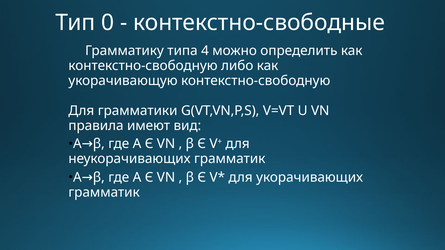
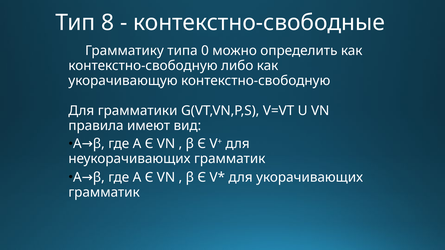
0: 0 -> 8 (108, 23)
4: 4 -> 0 (205, 51)
